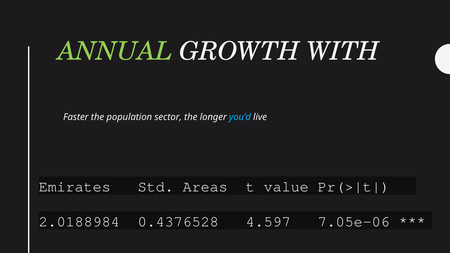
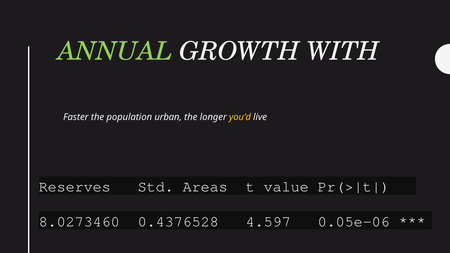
sector: sector -> urban (168, 117)
you’d colour: light blue -> yellow (240, 117)
Emirates: Emirates -> Reserves (75, 187)
2.0188984: 2.0188984 -> 8.0273460 (79, 222)
7.05e-06: 7.05e-06 -> 0.05e-06 (354, 222)
